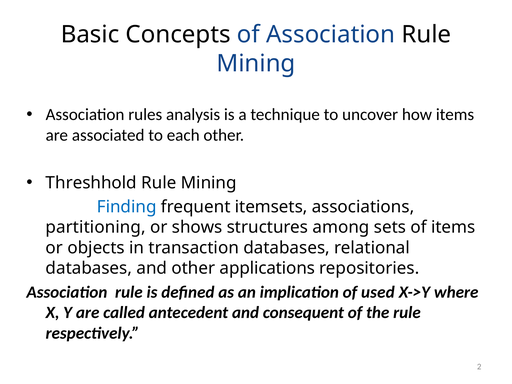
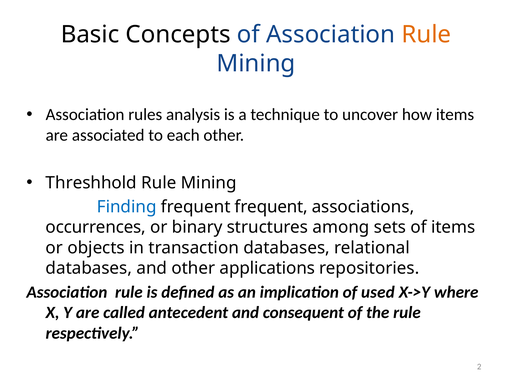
Rule colour: black -> orange (426, 35)
frequent itemsets: itemsets -> frequent (271, 207)
partitioning: partitioning -> occurrences (96, 227)
shows: shows -> binary (197, 227)
